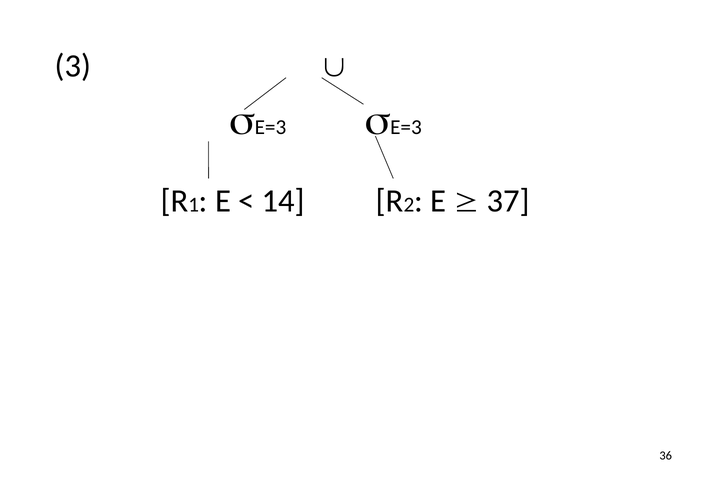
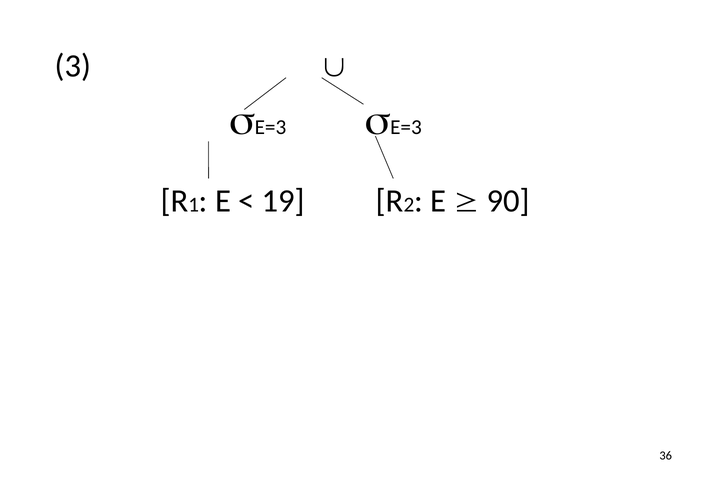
14: 14 -> 19 (283, 201)
37: 37 -> 90 (508, 201)
